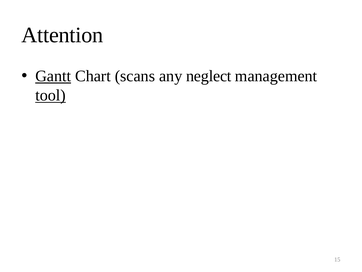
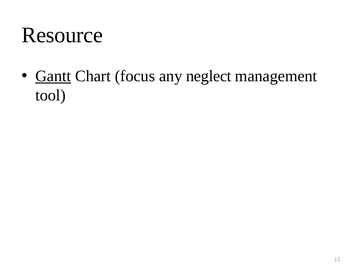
Attention: Attention -> Resource (62, 35)
scans: scans -> focus (135, 76)
tool underline: present -> none (50, 95)
